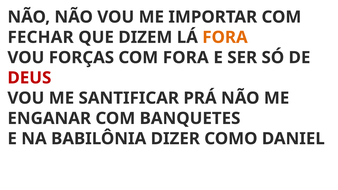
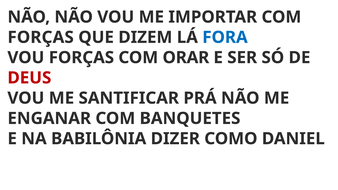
FECHAR: FECHAR -> FORÇAS (41, 37)
FORA colour: orange -> blue (225, 37)
COM FORA: FORA -> ORAR (186, 58)
